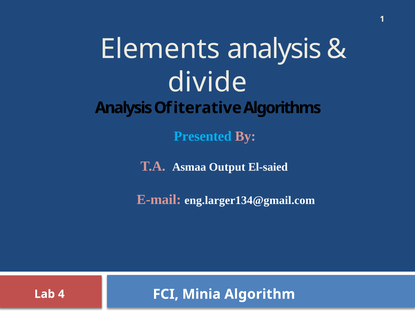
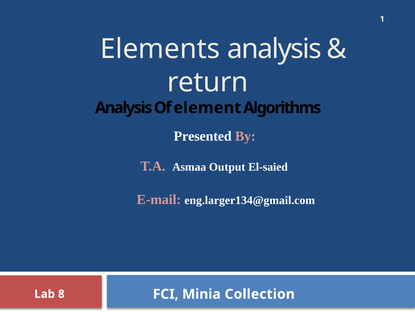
divide: divide -> return (208, 82)
iterative: iterative -> element (207, 108)
Presented colour: light blue -> white (203, 136)
4: 4 -> 8 (61, 293)
Algorithm: Algorithm -> Collection (260, 293)
